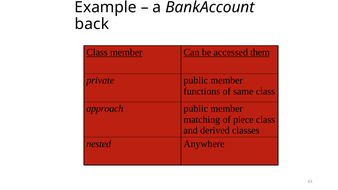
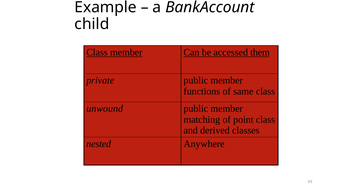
back: back -> child (92, 24)
approach: approach -> unwound (105, 109)
piece: piece -> point (243, 120)
